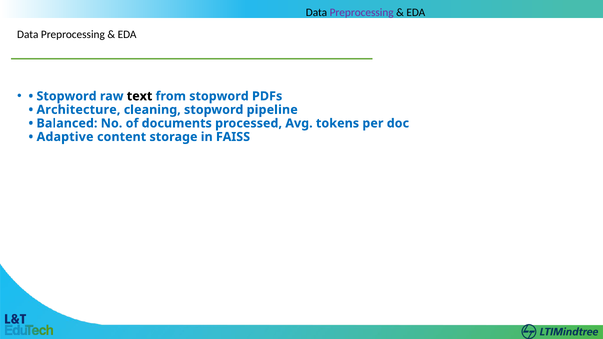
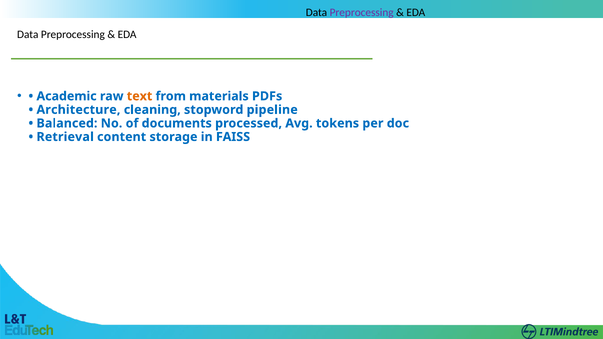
Stopword: Stopword -> Academic (67, 96)
text colour: black -> orange (140, 96)
from stopword: stopword -> materials (219, 96)
Adaptive: Adaptive -> Retrieval (65, 137)
